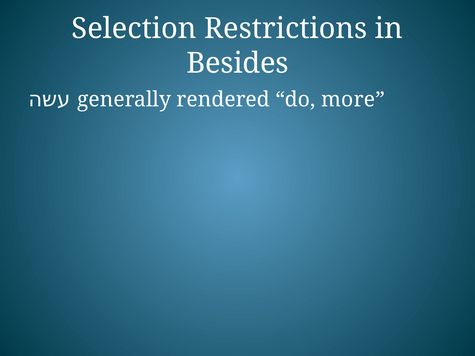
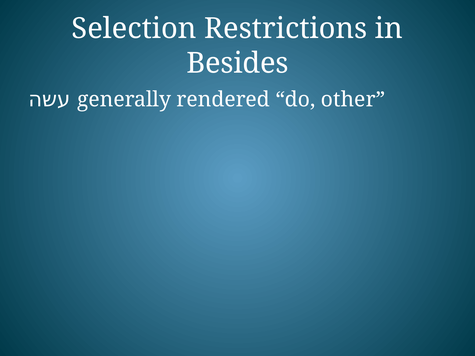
more: more -> other (353, 100)
